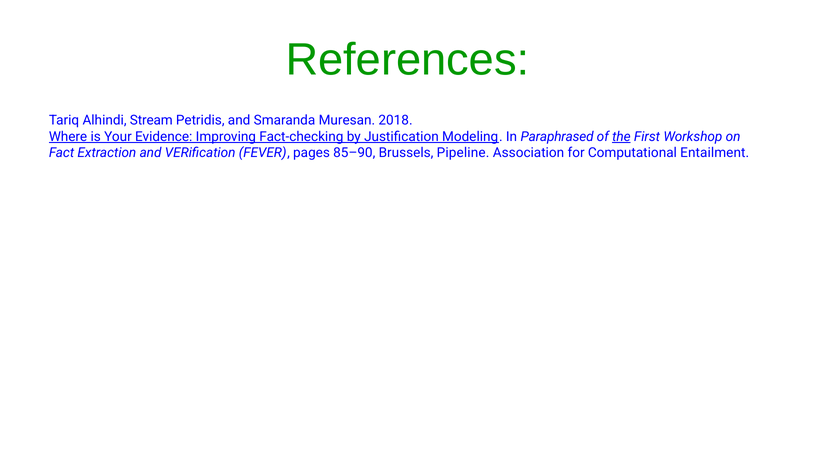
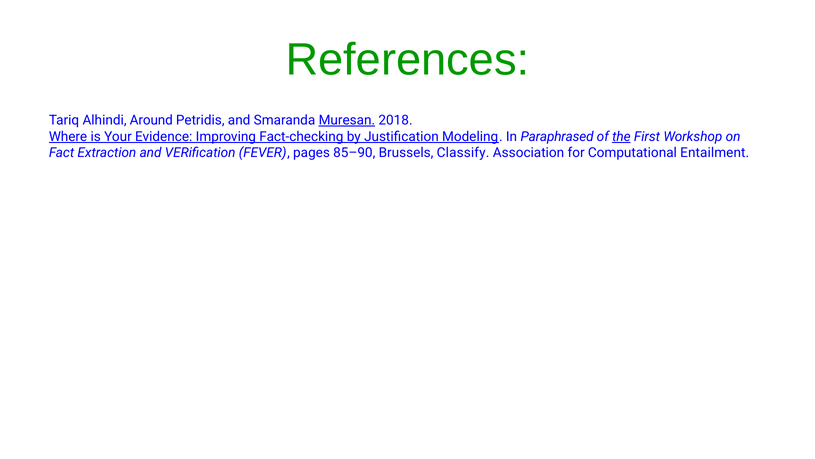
Stream: Stream -> Around (151, 120)
Muresan underline: none -> present (347, 120)
Pipeline: Pipeline -> Classify (463, 153)
